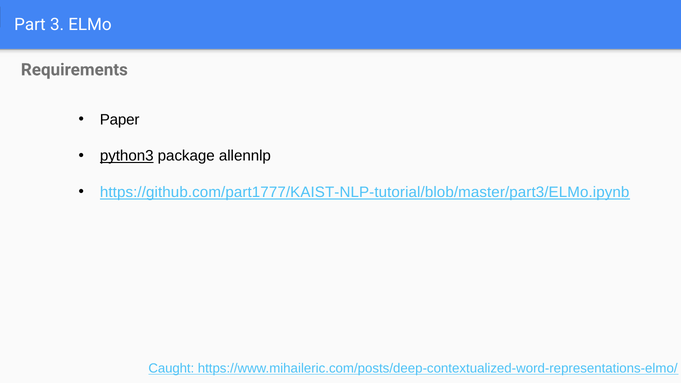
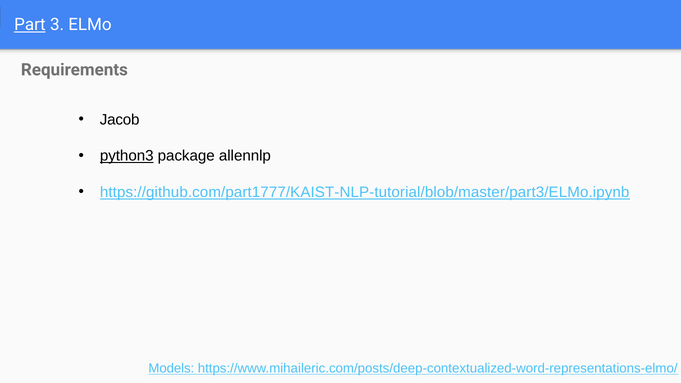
Part underline: none -> present (30, 25)
Paper: Paper -> Jacob (120, 120)
Caught: Caught -> Models (171, 368)
